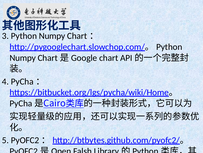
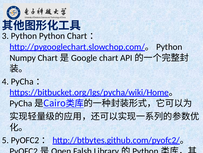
Python Numpy: Numpy -> Python (52, 36)
